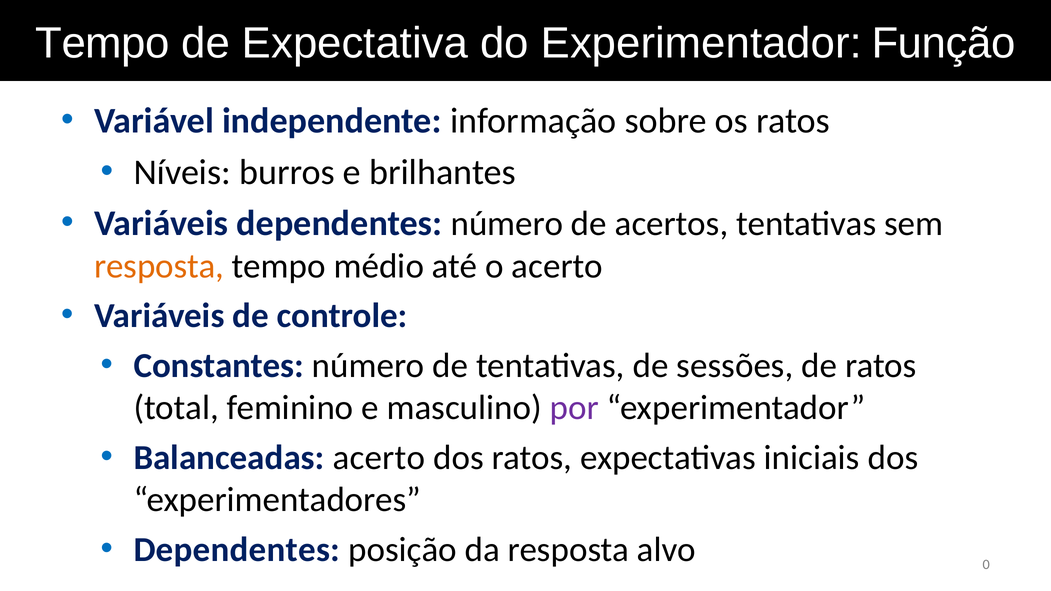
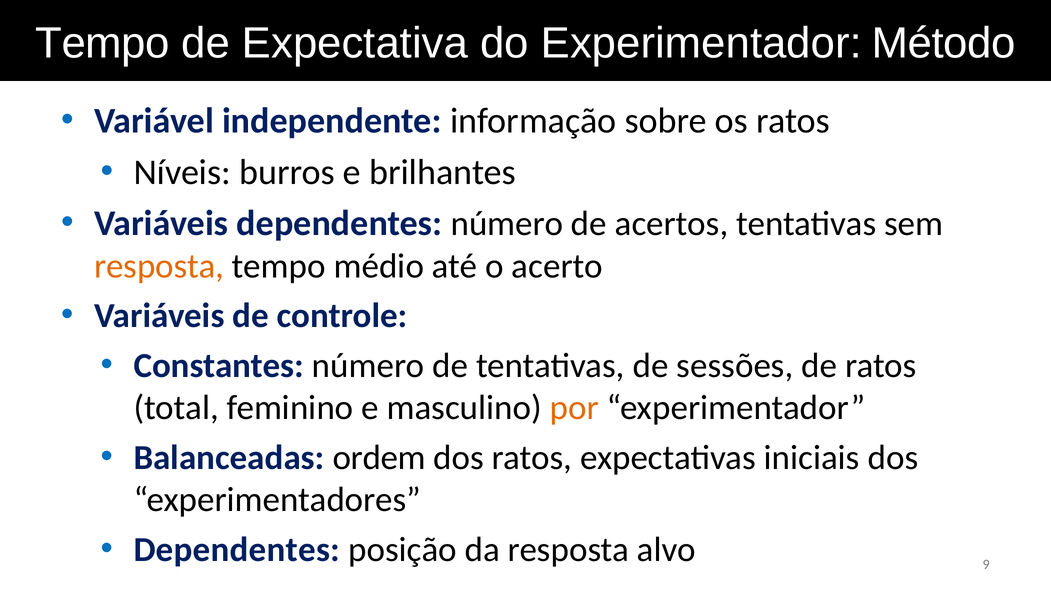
Função: Função -> Método (944, 43)
por colour: purple -> orange (574, 408)
Balanceadas acerto: acerto -> ordem (379, 458)
0: 0 -> 9 (986, 565)
